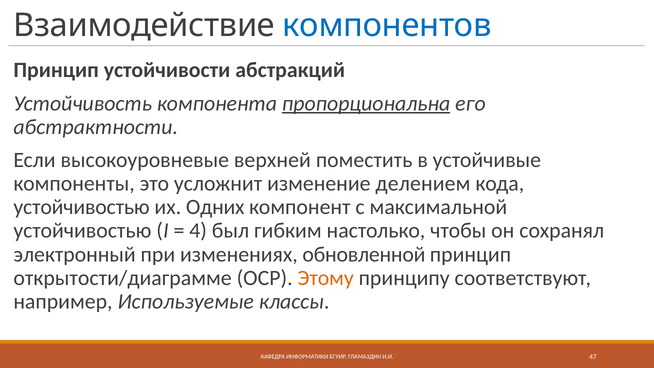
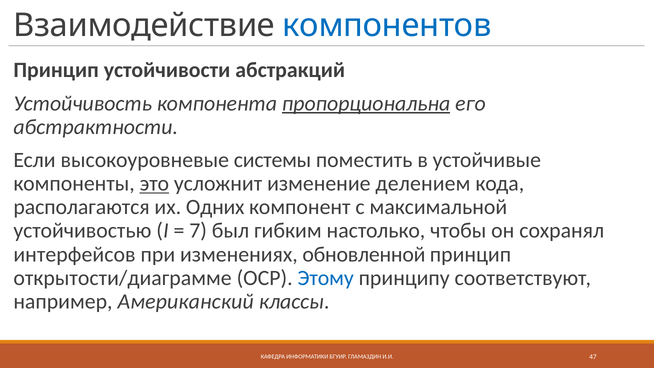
верхней: верхней -> системы (273, 160)
это underline: none -> present (154, 184)
устойчивостью: устойчивостью -> располагаются (82, 207)
4: 4 -> 7 (198, 231)
электронный: электронный -> интерфейсов (74, 254)
Этому colour: orange -> blue (326, 278)
Используемые: Используемые -> Американский (186, 301)
